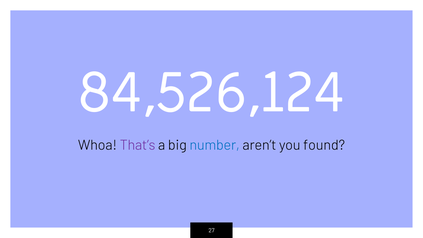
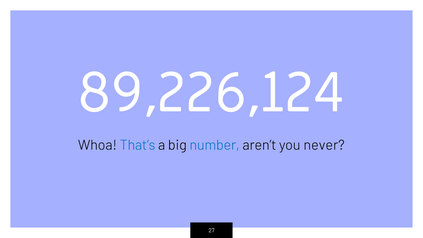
84,526,124: 84,526,124 -> 89,226,124 (211, 93)
That’s colour: purple -> blue (138, 145)
found: found -> never (324, 145)
